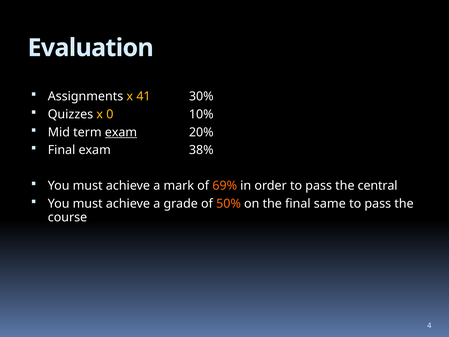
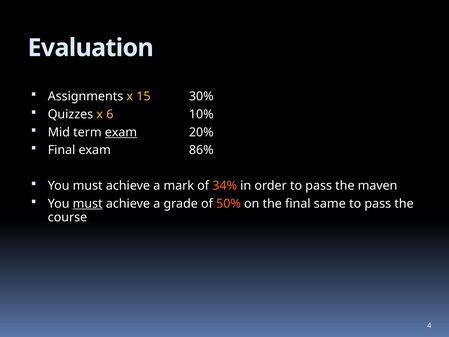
41: 41 -> 15 (143, 96)
0: 0 -> 6 (110, 114)
38%: 38% -> 86% (201, 150)
69%: 69% -> 34% (225, 186)
central: central -> maven (378, 186)
must underline: none -> present (88, 204)
